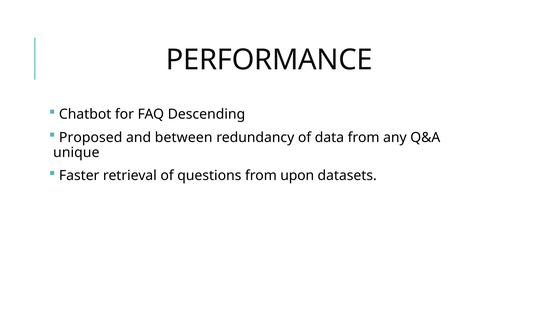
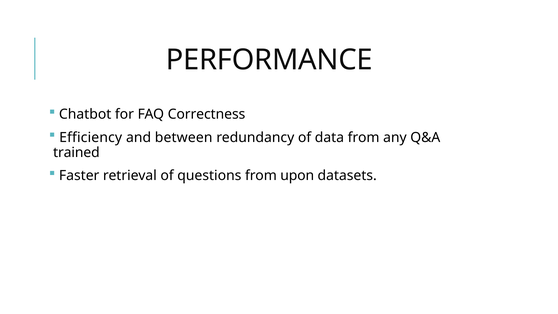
Descending: Descending -> Correctness (206, 114)
Proposed: Proposed -> Efficiency (91, 137)
unique: unique -> trained (76, 152)
